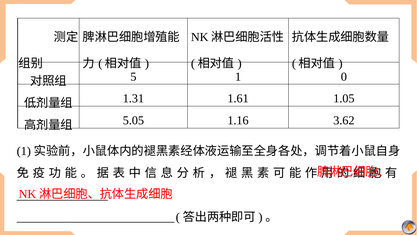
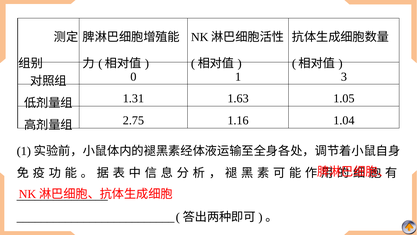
5: 5 -> 0 (133, 77)
0: 0 -> 3 (344, 77)
1.61: 1.61 -> 1.63 (238, 98)
5.05: 5.05 -> 2.75 (133, 120)
3.62: 3.62 -> 1.04 (344, 120)
